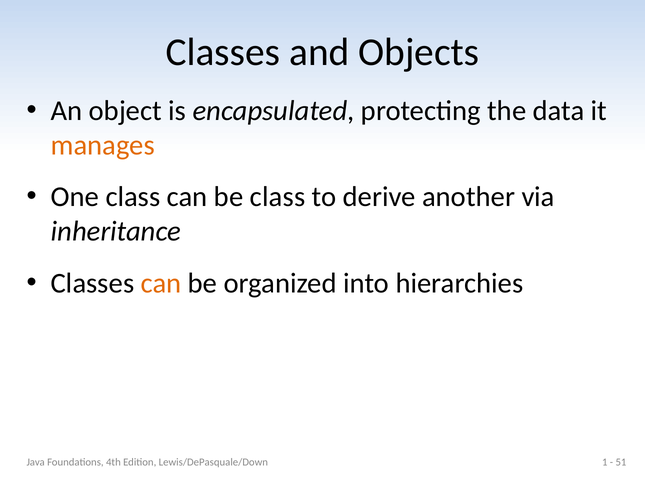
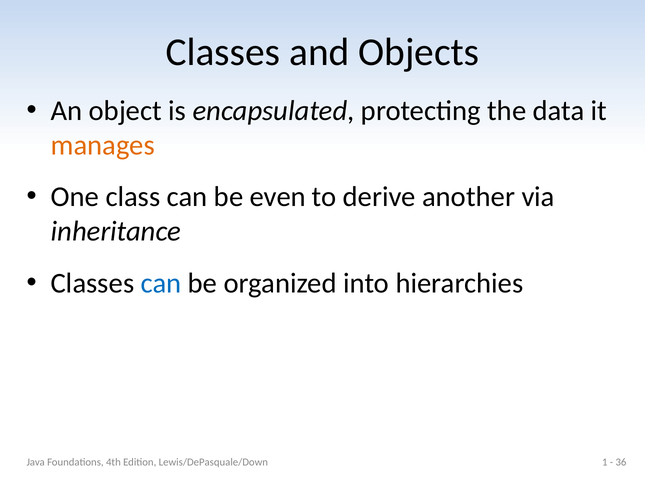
be class: class -> even (278, 197)
can colour: orange -> blue (161, 283)
51: 51 -> 36 (621, 462)
